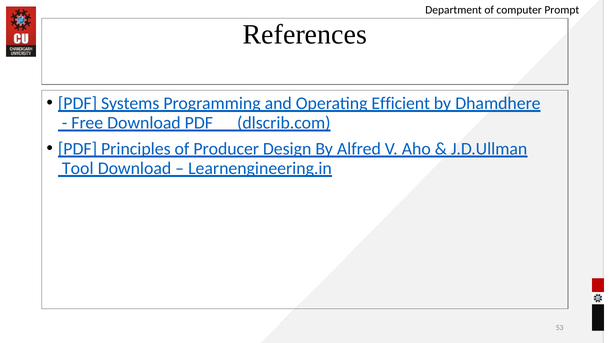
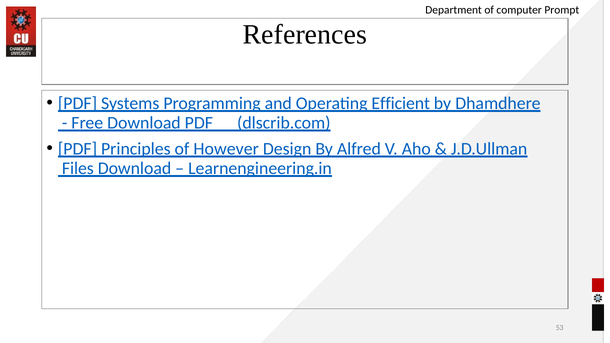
Producer: Producer -> However (226, 149)
Tool: Tool -> Files (78, 168)
